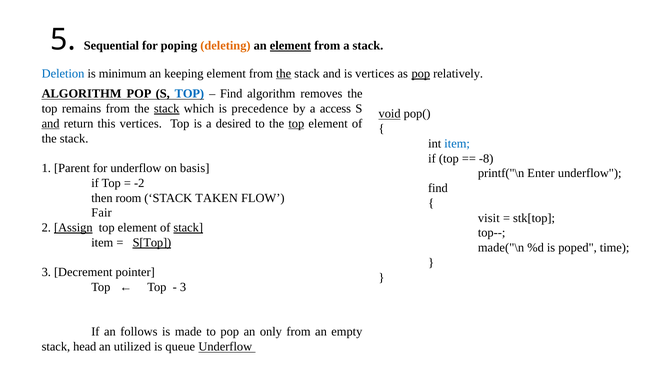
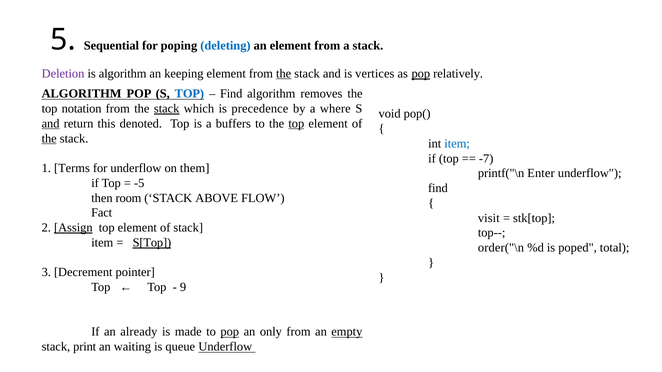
deleting colour: orange -> blue (225, 46)
element underline: present -> none (291, 46)
Deletion colour: blue -> purple (63, 74)
is minimum: minimum -> algorithm (123, 74)
remains: remains -> notation (82, 109)
access: access -> where (335, 109)
void underline: present -> none (390, 114)
this vertices: vertices -> denoted (141, 124)
desired: desired -> buffers (233, 124)
the underline: none -> present (49, 139)
-8: -8 -> -7 (486, 159)
Parent: Parent -> Terms (72, 168)
basis: basis -> them (195, 168)
-2: -2 -> -5 (139, 183)
TAKEN: TAKEN -> ABOVE (217, 198)
Fair: Fair -> Fact (102, 213)
stack underline: present -> none (188, 228)
made("\n: made("\n -> order("\n (501, 248)
time: time -> total (615, 248)
3: 3 -> 9 (183, 288)
follows: follows -> already (139, 332)
pop underline: none -> present (230, 332)
empty underline: none -> present (347, 332)
head: head -> print (85, 347)
utilized: utilized -> waiting (132, 347)
